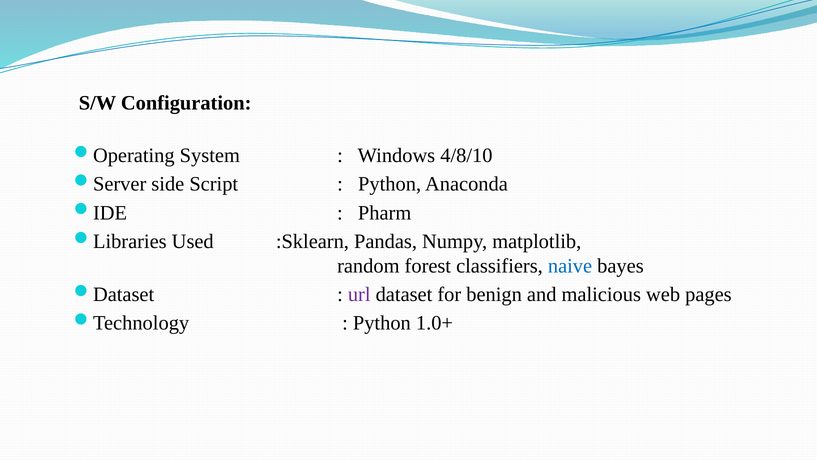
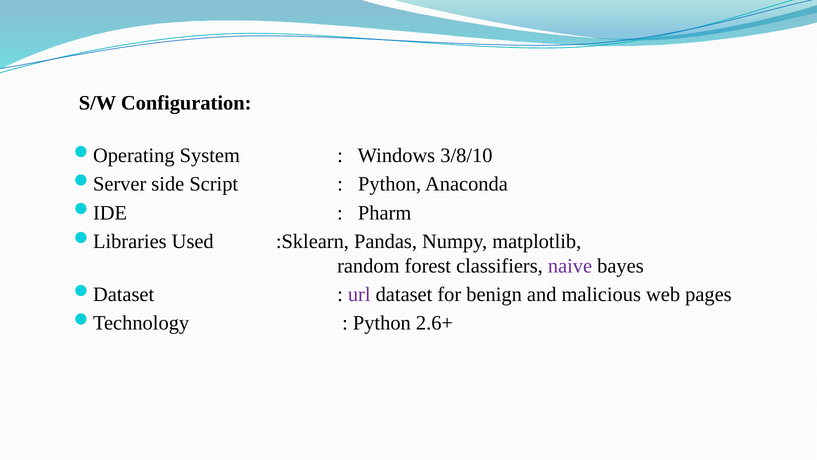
4/8/10: 4/8/10 -> 3/8/10 (466, 155)
naive colour: blue -> purple (570, 266)
1.0+: 1.0+ -> 2.6+ (434, 323)
